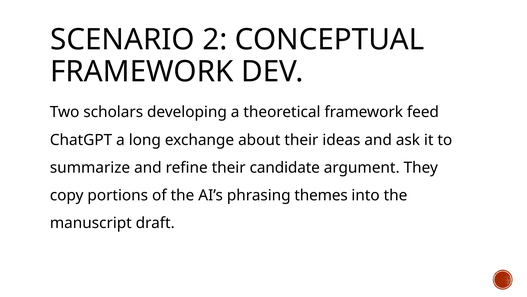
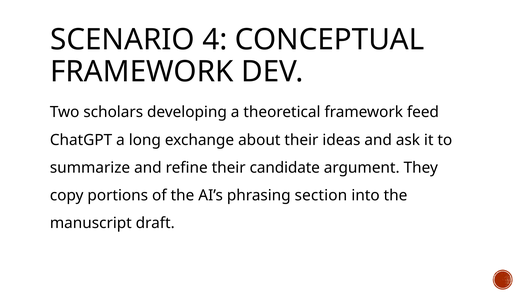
2: 2 -> 4 (215, 40)
themes: themes -> section (321, 195)
